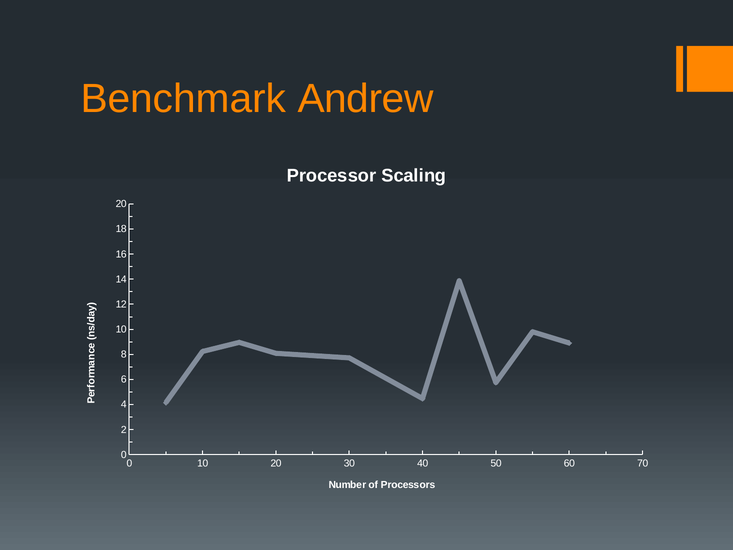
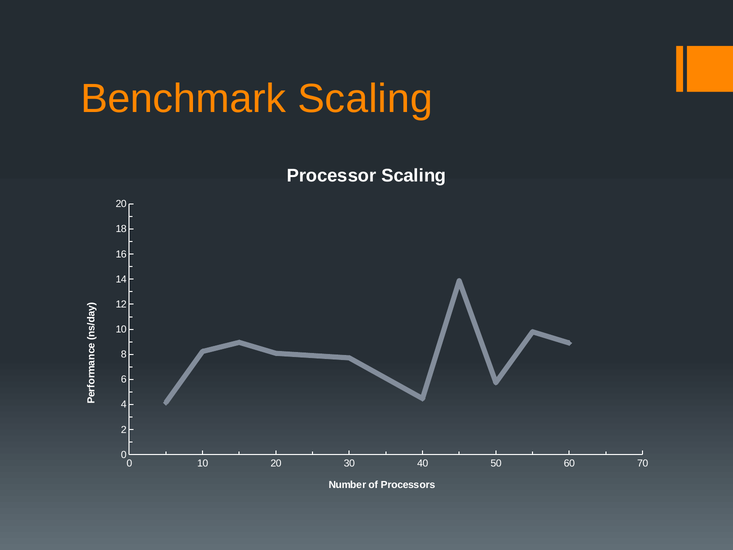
Benchmark Andrew: Andrew -> Scaling (365, 99)
